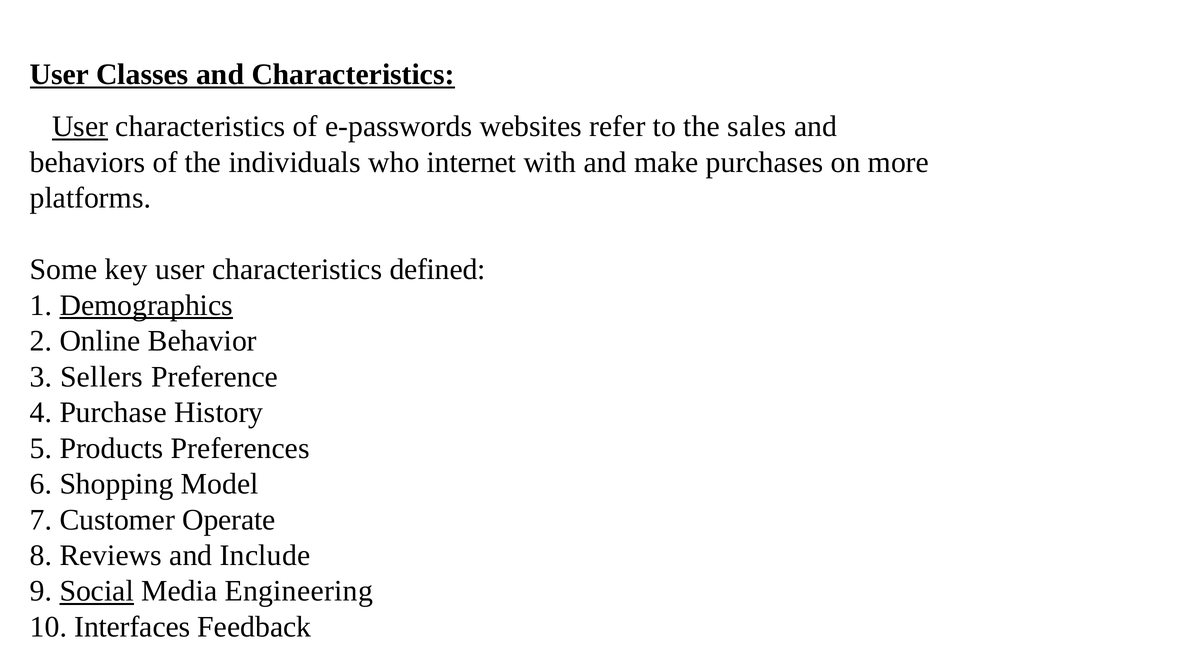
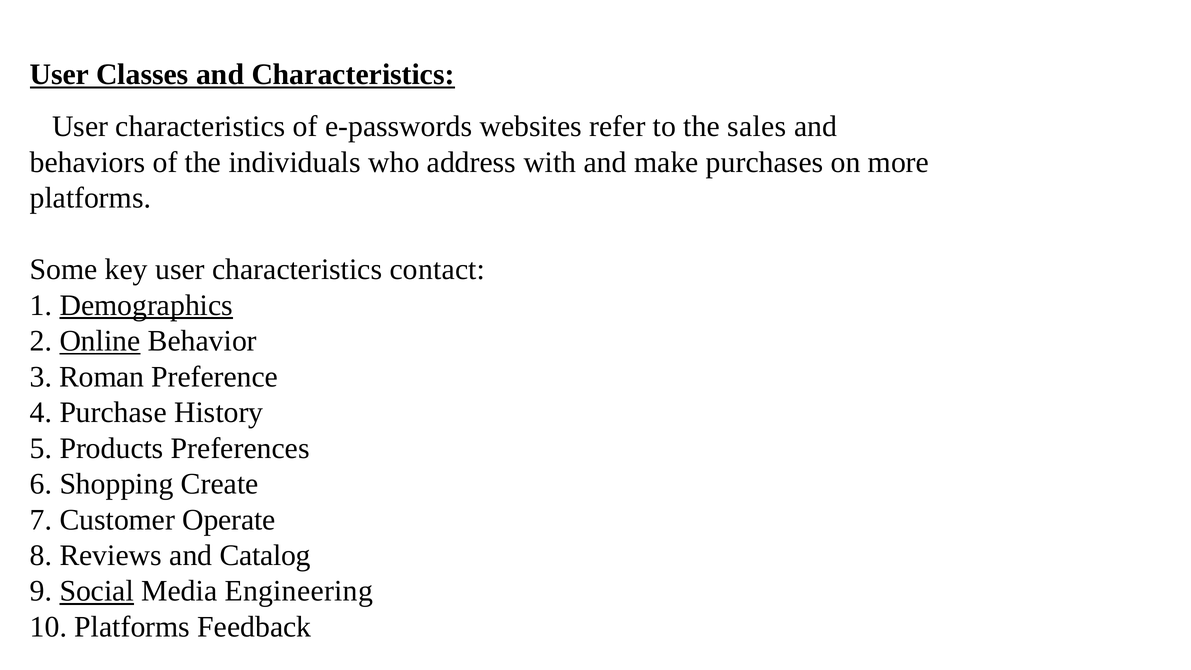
User underline: present -> none (80, 127)
internet: internet -> address (471, 162)
defined: defined -> contact (437, 270)
Online underline: none -> present (100, 341)
Sellers: Sellers -> Roman (102, 377)
Model: Model -> Create (220, 484)
Include: Include -> Catalog (265, 555)
10 Interfaces: Interfaces -> Platforms (132, 627)
